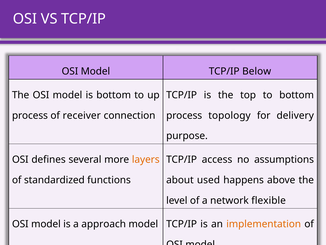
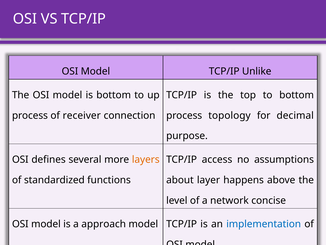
Below: Below -> Unlike (257, 71)
delivery: delivery -> decimal (295, 115)
used: used -> layer (208, 180)
flexible: flexible -> concise (269, 200)
implementation colour: orange -> blue (264, 224)
